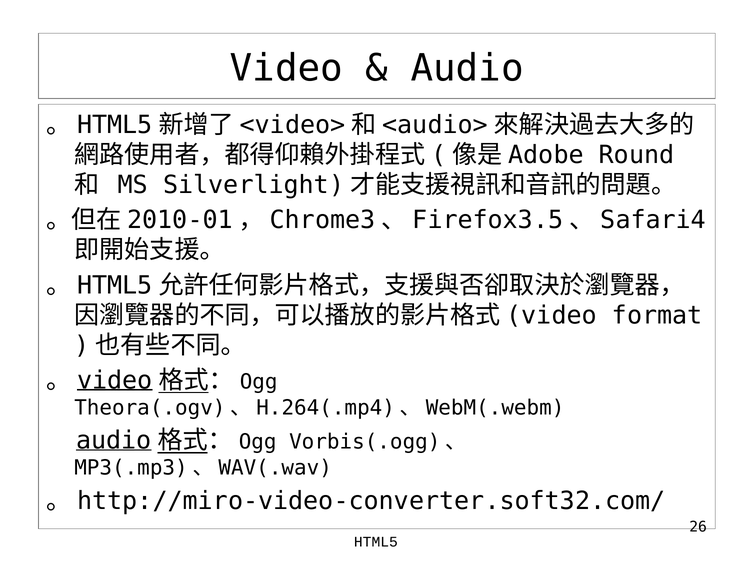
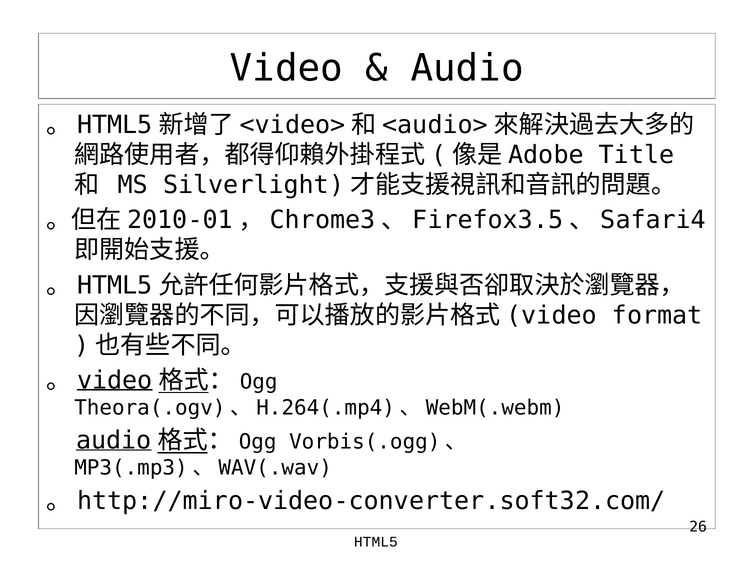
Round: Round -> Title (637, 155)
